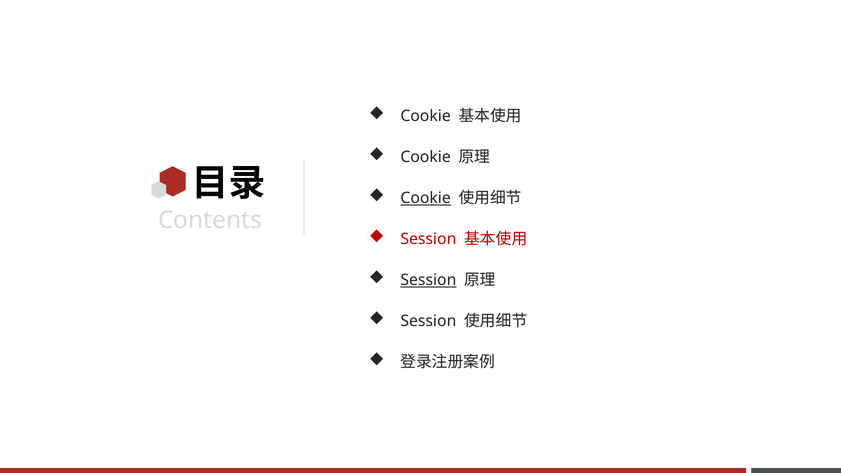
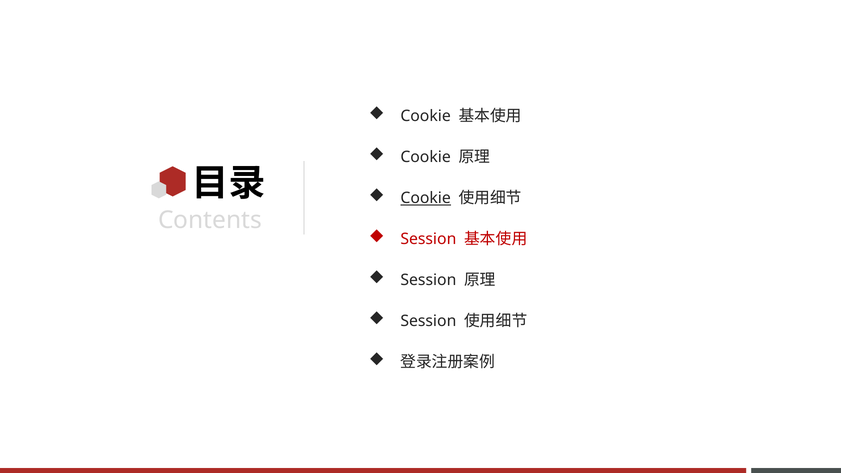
Session underline: present -> none (428, 280)
